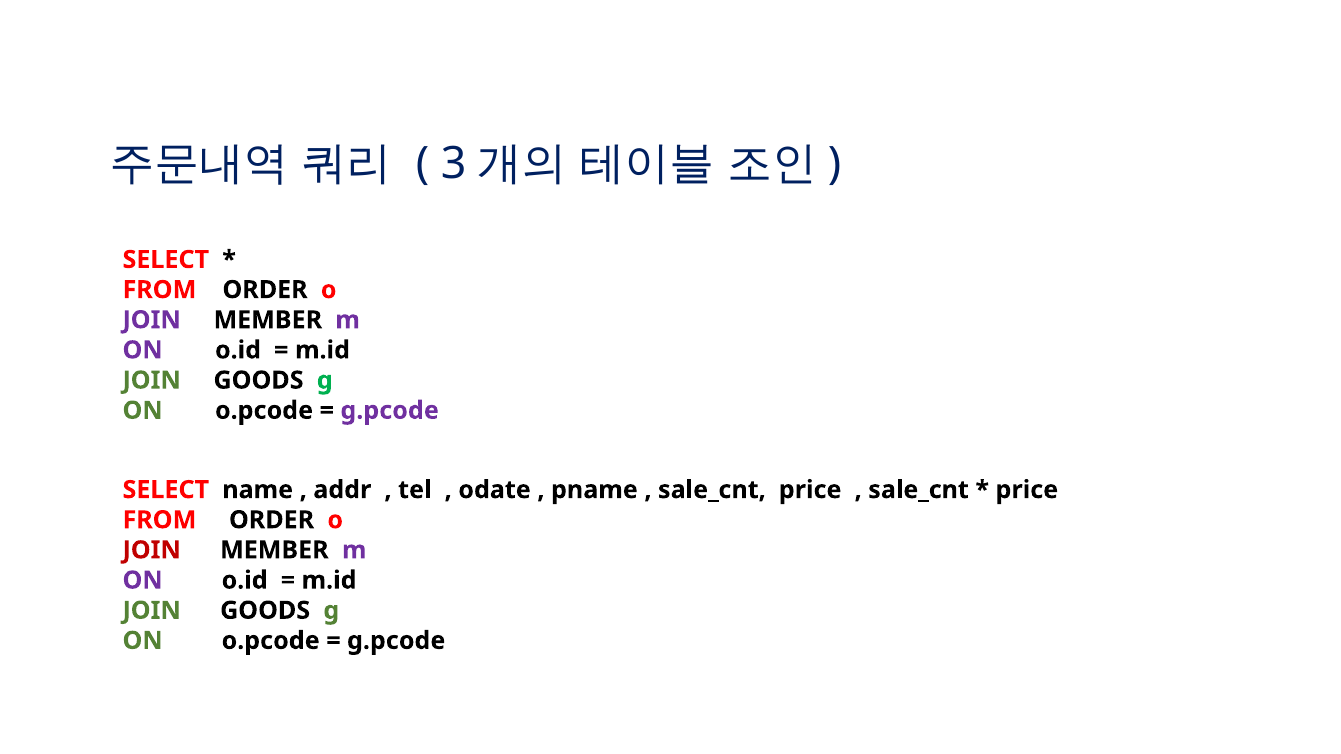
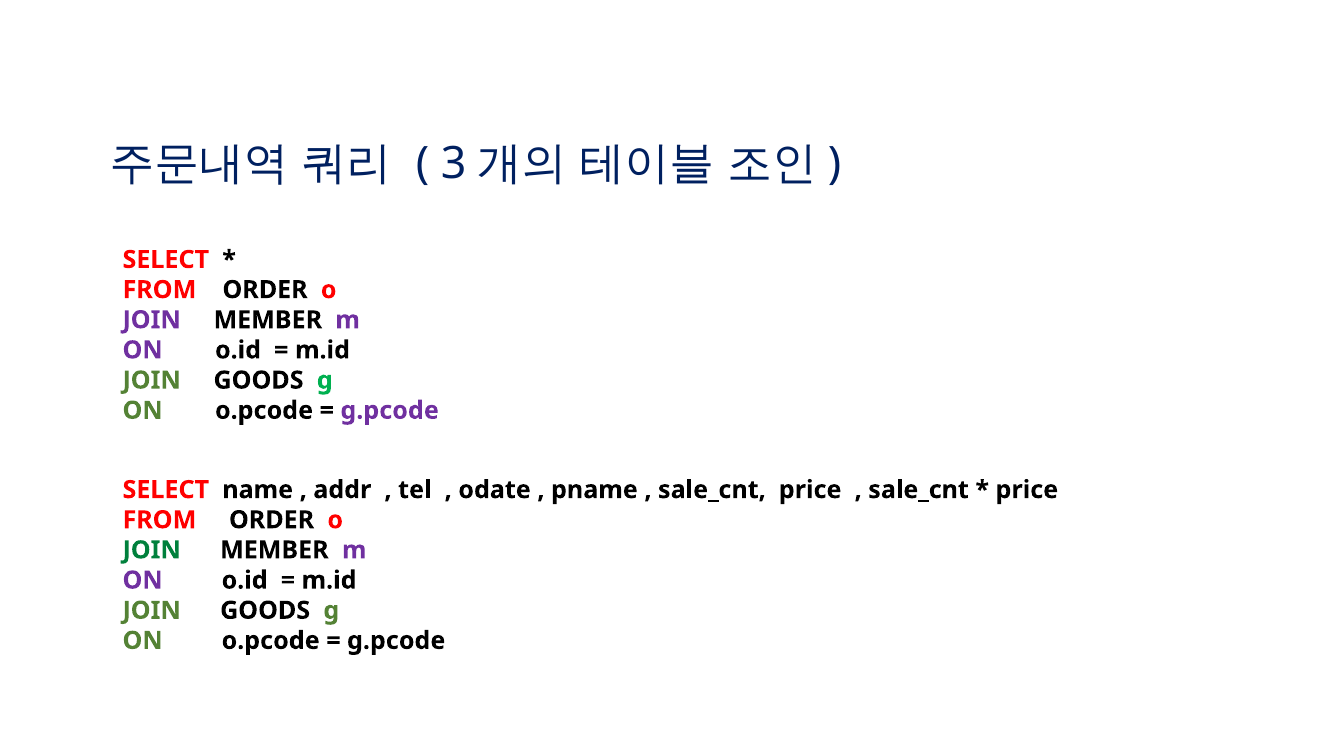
JOIN colour: red -> green (152, 550)
